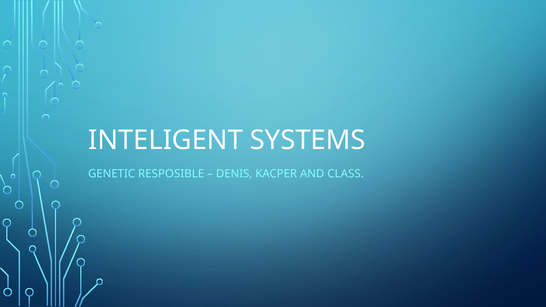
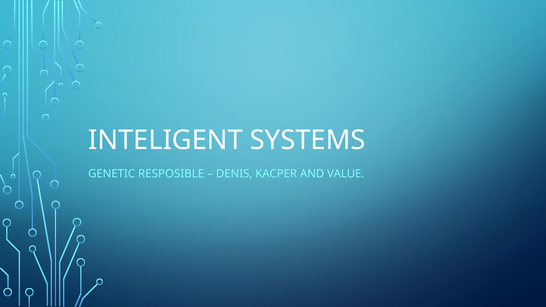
CLASS: CLASS -> VALUE (346, 174)
